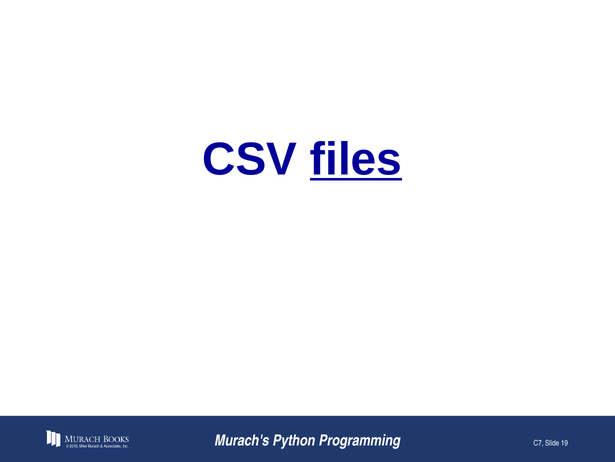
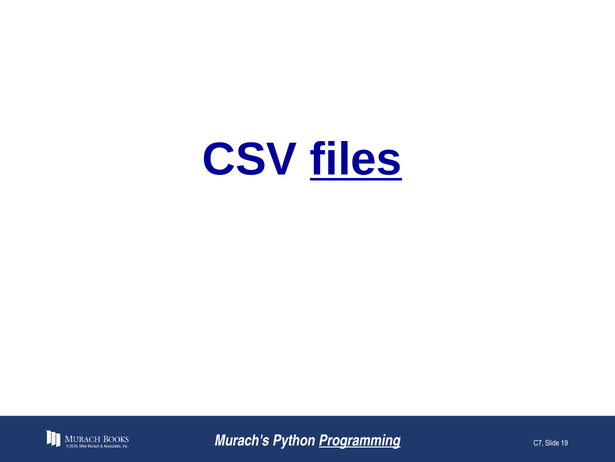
Programming underline: none -> present (360, 440)
